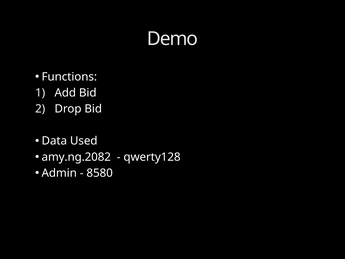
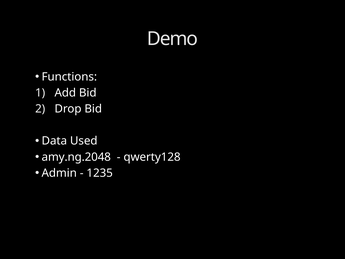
amy.ng.2082: amy.ng.2082 -> amy.ng.2048 (76, 157)
8580: 8580 -> 1235 (100, 173)
